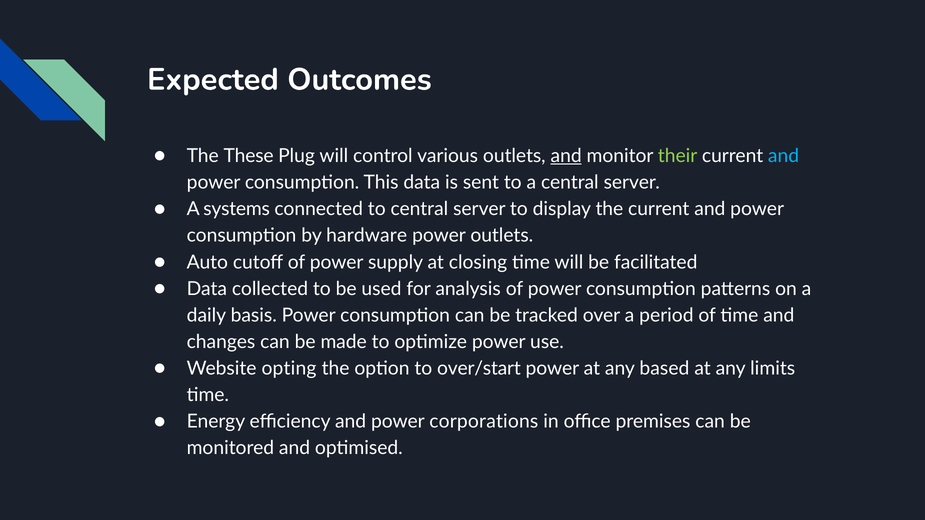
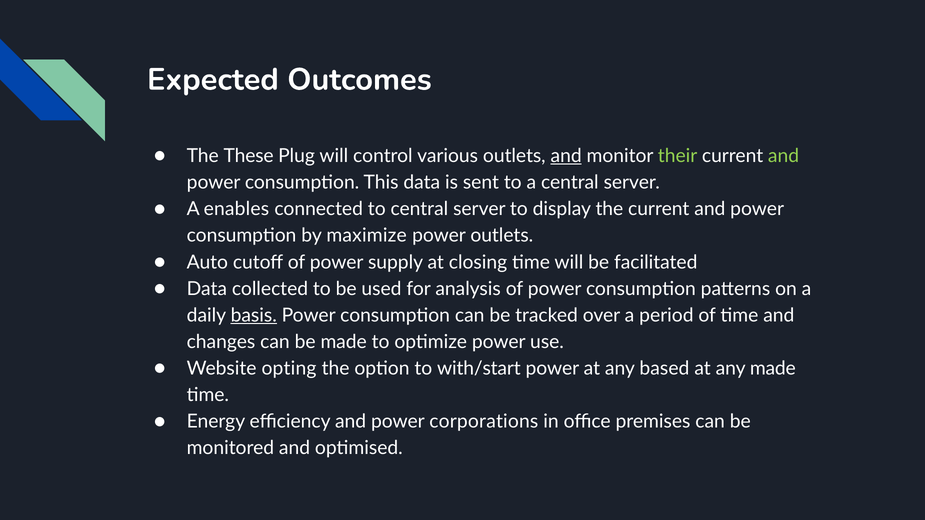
and colour: light blue -> light green (784, 156)
systems: systems -> enables (236, 209)
hardware: hardware -> maximize (367, 236)
basis underline: none -> present (254, 315)
over/start: over/start -> with/start (479, 369)
any limits: limits -> made (773, 369)
